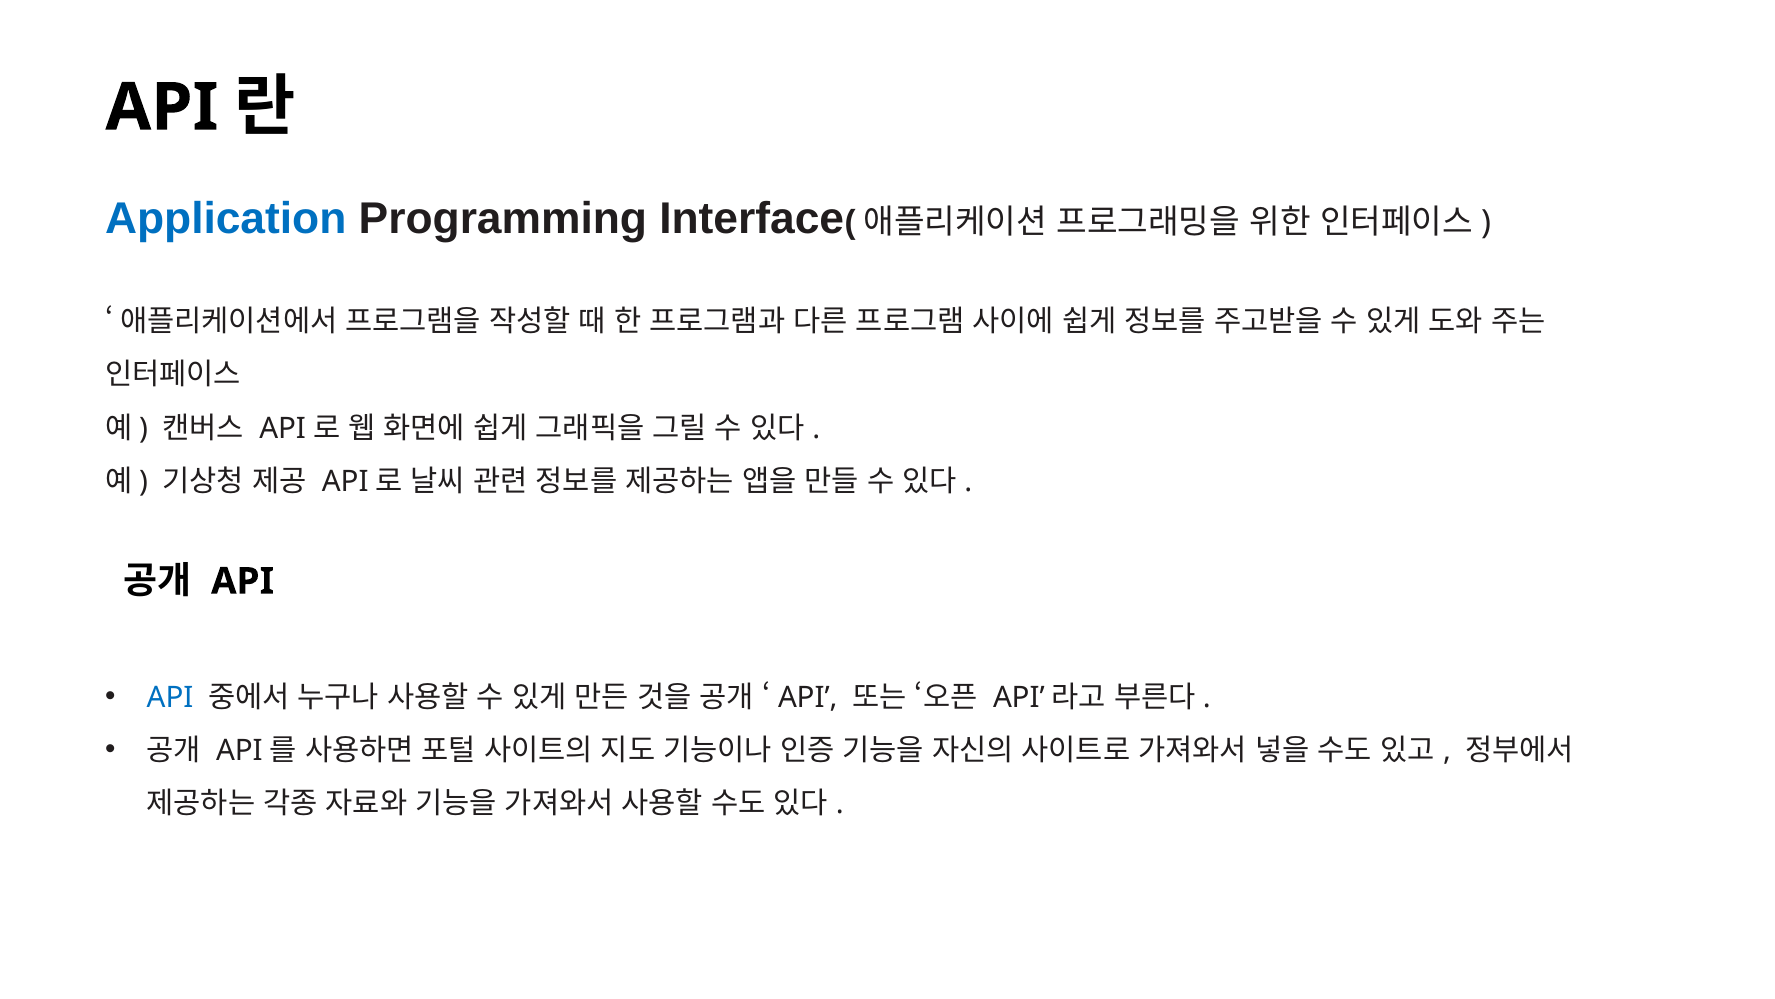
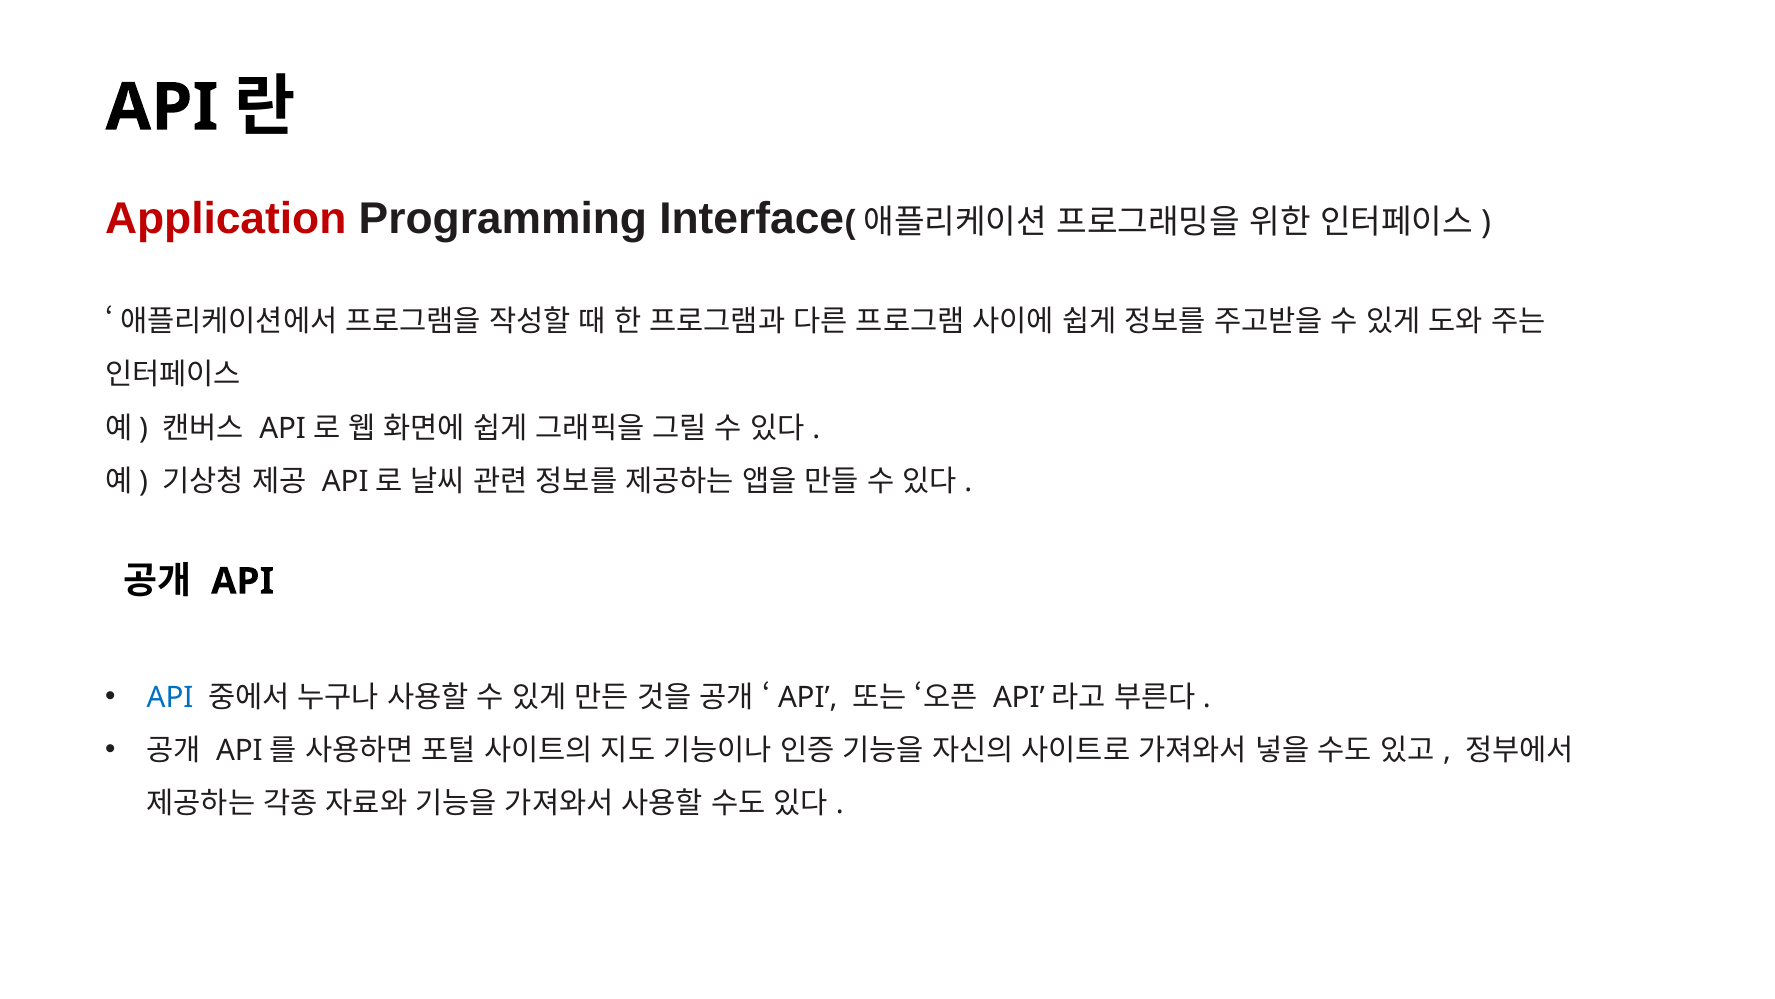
Application colour: blue -> red (226, 219)
